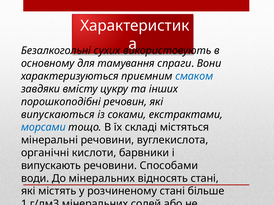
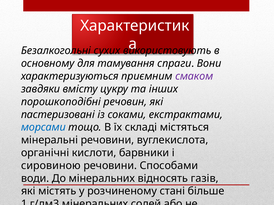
смаком colour: blue -> purple (194, 76)
випускаються: випускаються -> пастеризовані (58, 115)
випускають: випускають -> сировиною (51, 166)
відносять стані: стані -> газів (205, 179)
